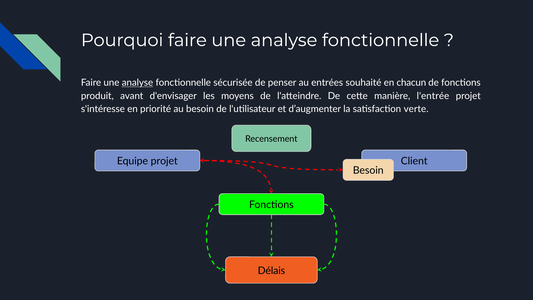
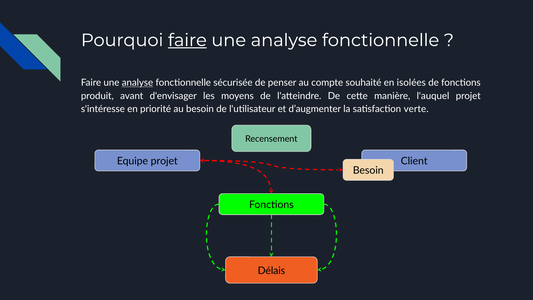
faire underline: none -> present (187, 40)
entrées: entrées -> compte (327, 83)
chacun: chacun -> isolées (411, 83)
l'entrée: l'entrée -> l'auquel (433, 96)
